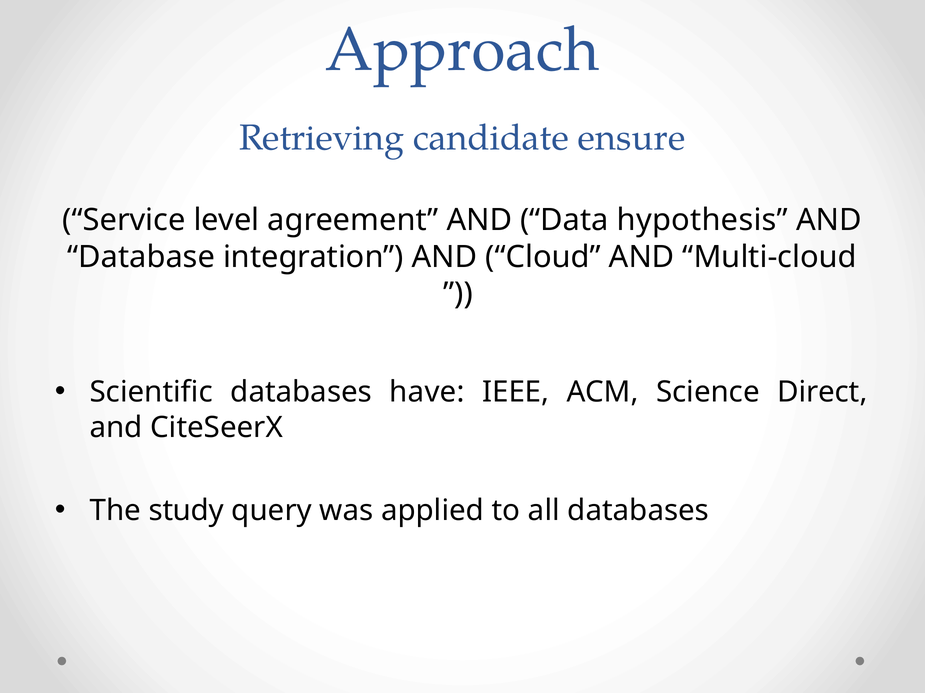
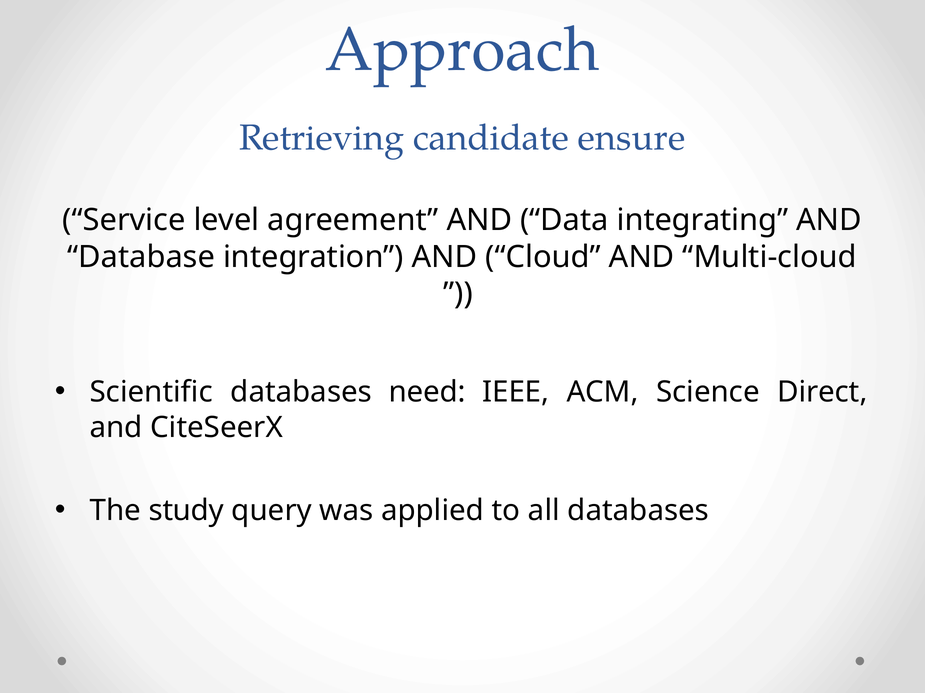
hypothesis: hypothesis -> integrating (702, 220)
have: have -> need (427, 392)
